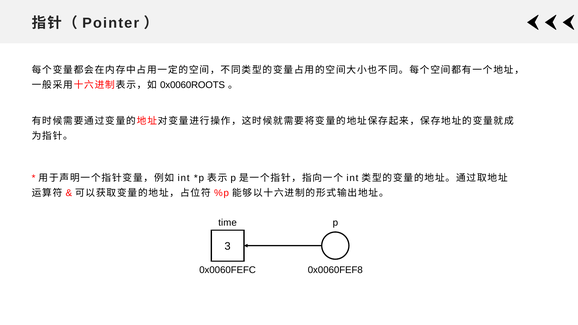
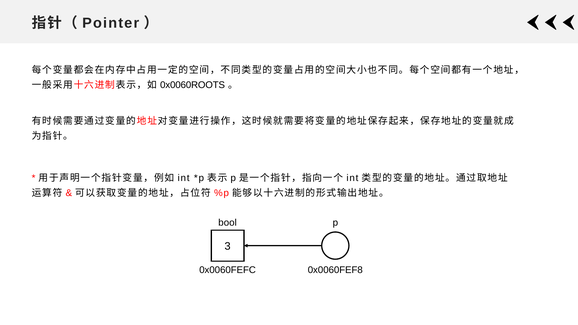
time: time -> bool (228, 223)
